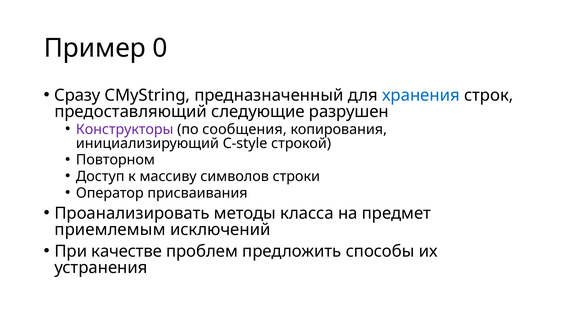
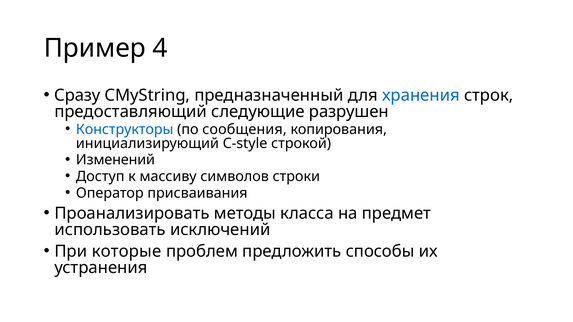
0: 0 -> 4 (160, 48)
Конструкторы colour: purple -> blue (125, 130)
Повторном: Повторном -> Изменений (115, 160)
приемлемым: приемлемым -> использовать (110, 230)
качестве: качестве -> которые (126, 252)
